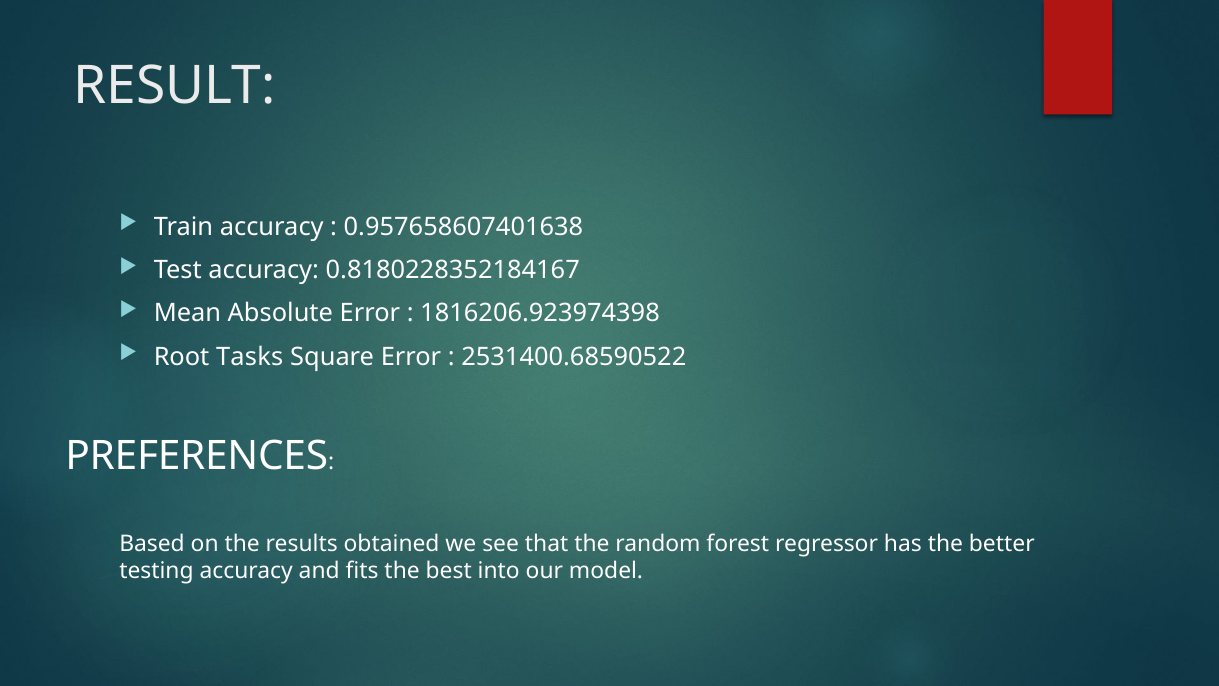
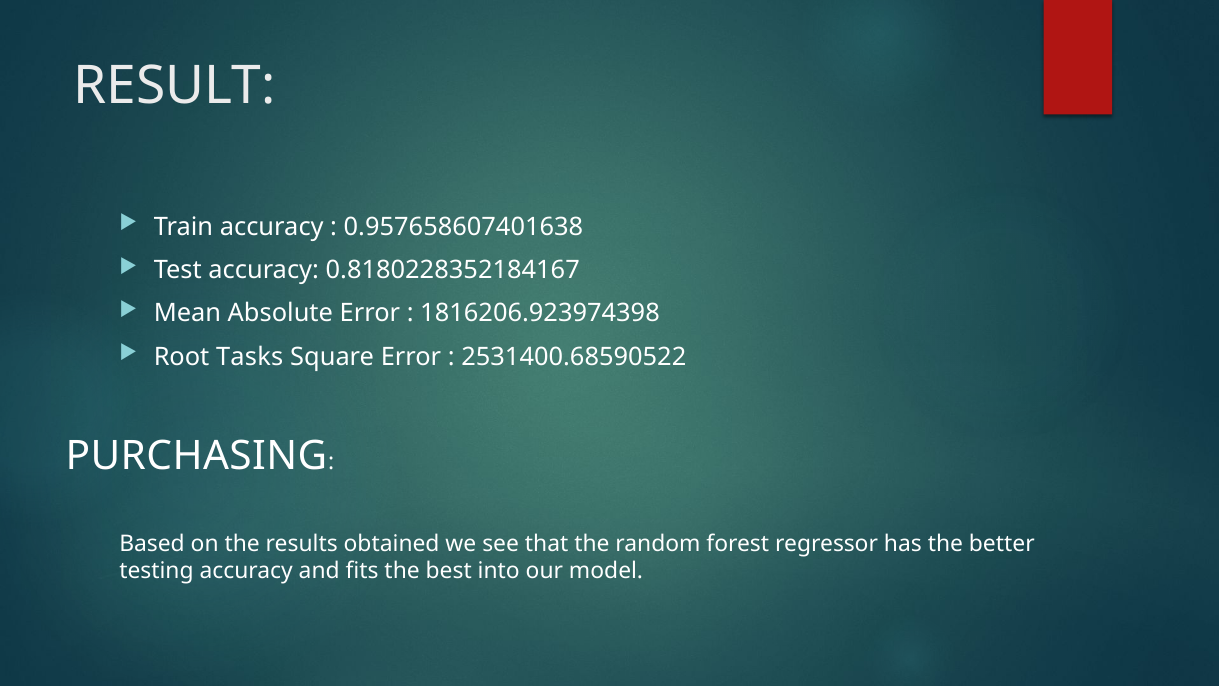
PREFERENCES: PREFERENCES -> PURCHASING (196, 456)
